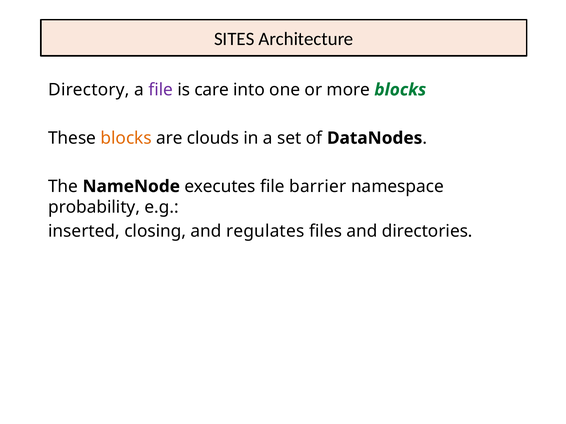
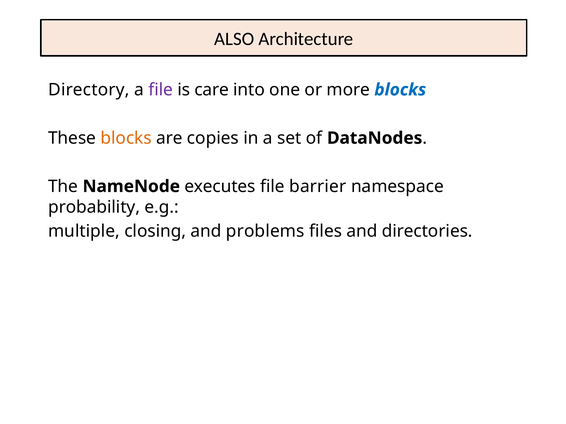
SITES: SITES -> ALSO (234, 39)
blocks colour: green -> blue (400, 90)
clouds: clouds -> copies (213, 138)
inserted: inserted -> multiple (84, 231)
regulates: regulates -> problems (265, 231)
